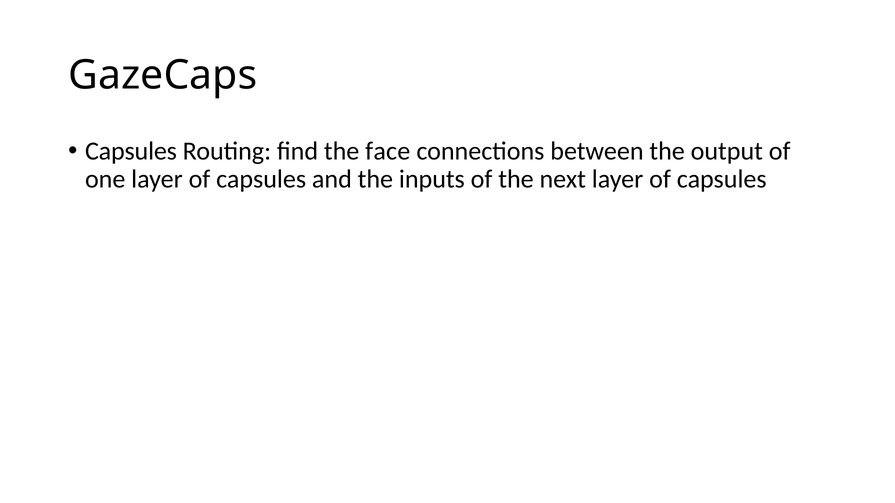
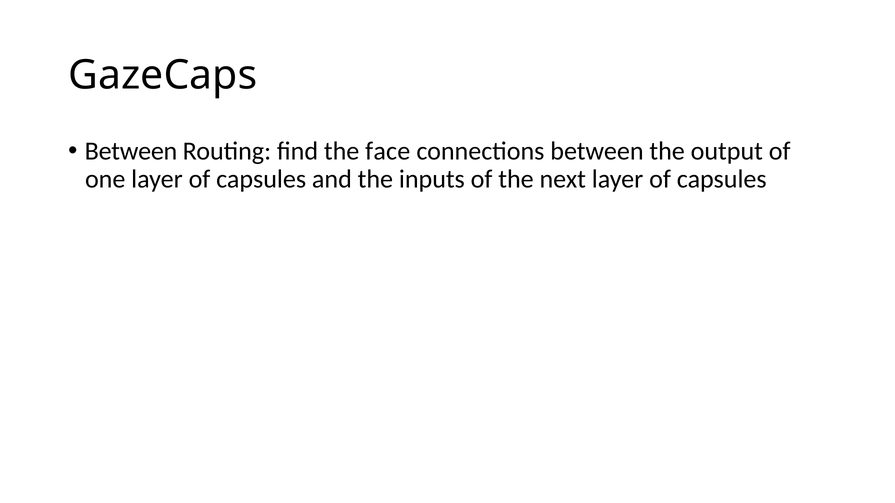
Capsules: Capsules -> Between (131, 151)
